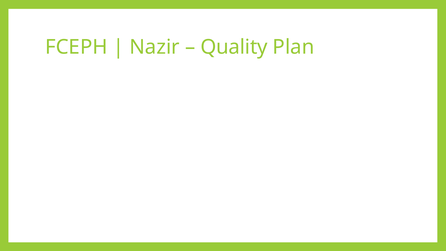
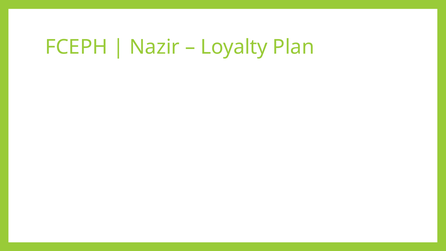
Quality: Quality -> Loyalty (234, 47)
